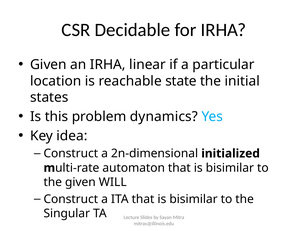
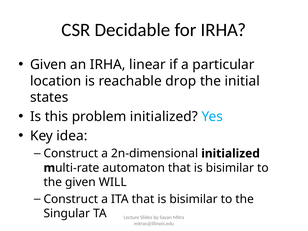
state: state -> drop (181, 81)
problem dynamics: dynamics -> initialized (164, 117)
